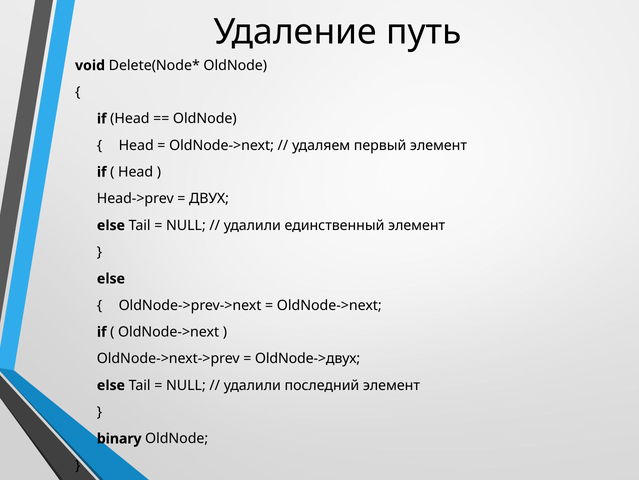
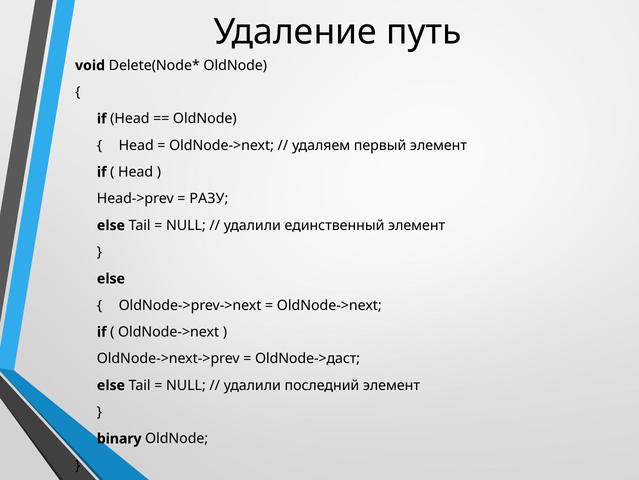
ДВУХ: ДВУХ -> РАЗУ (209, 198)
OldNode->двух: OldNode->двух -> OldNode->даст (308, 358)
